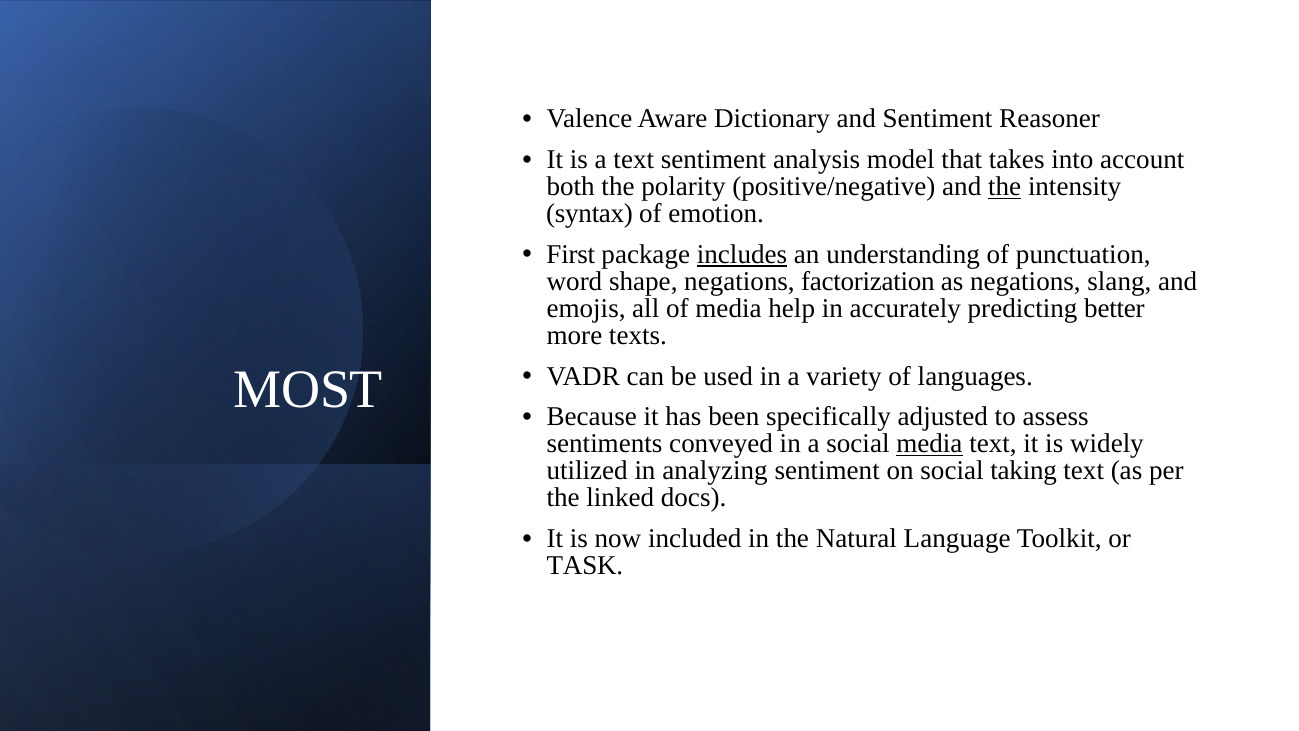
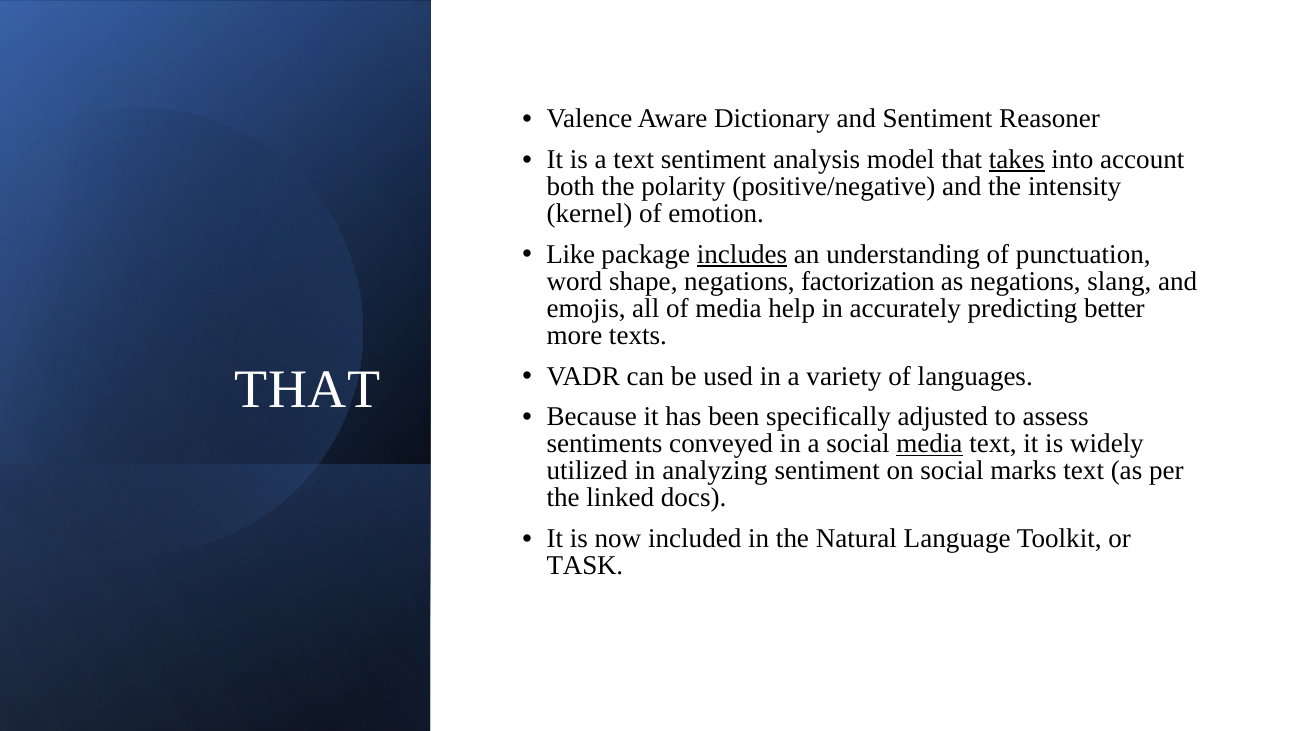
takes underline: none -> present (1017, 160)
the underline: present -> none (1005, 187)
syntax: syntax -> kernel (589, 214)
First: First -> Like (571, 254)
MOST: MOST -> THAT (308, 390)
taking: taking -> marks (1024, 471)
